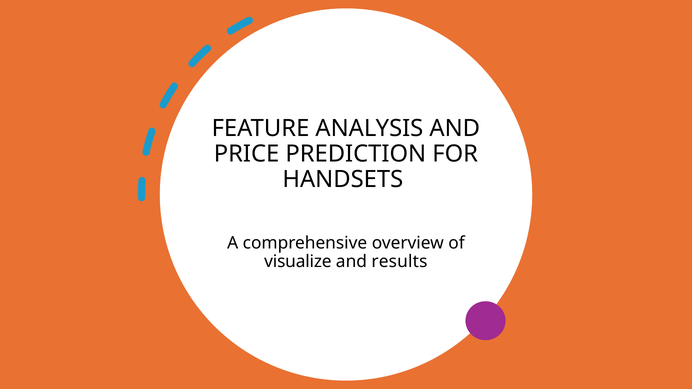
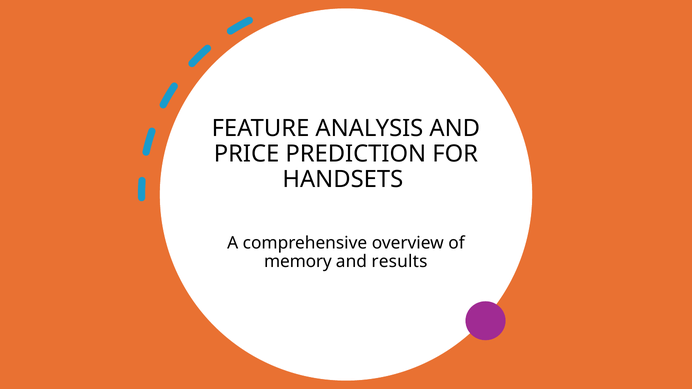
visualize: visualize -> memory (298, 262)
